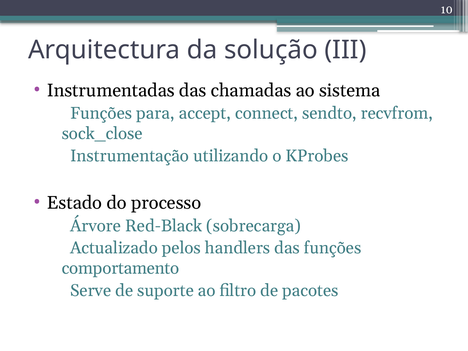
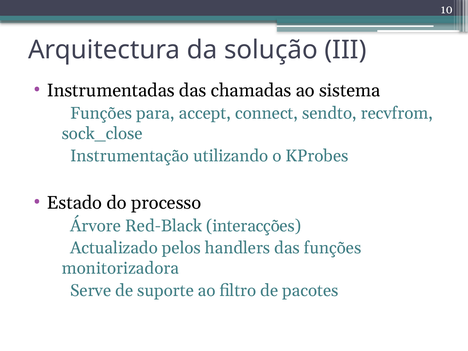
sobrecarga: sobrecarga -> interacções (254, 226)
comportamento: comportamento -> monitorizadora (120, 268)
